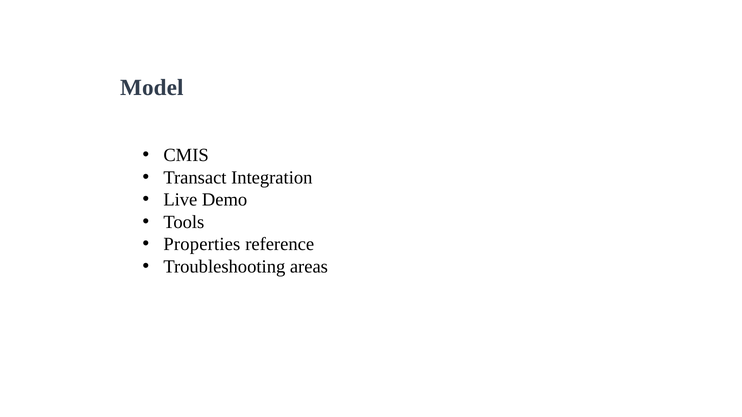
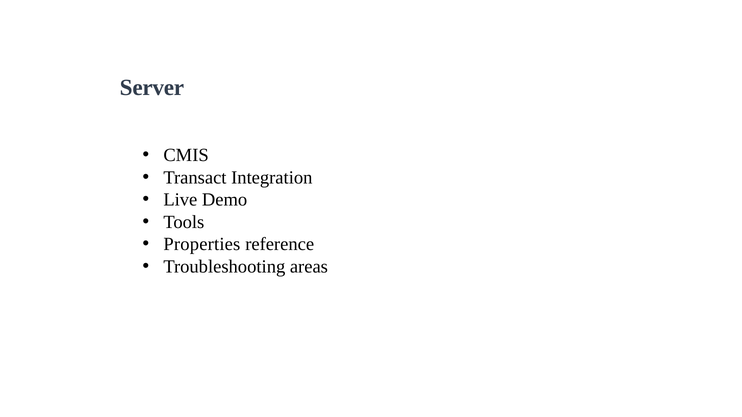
Model: Model -> Server (152, 88)
